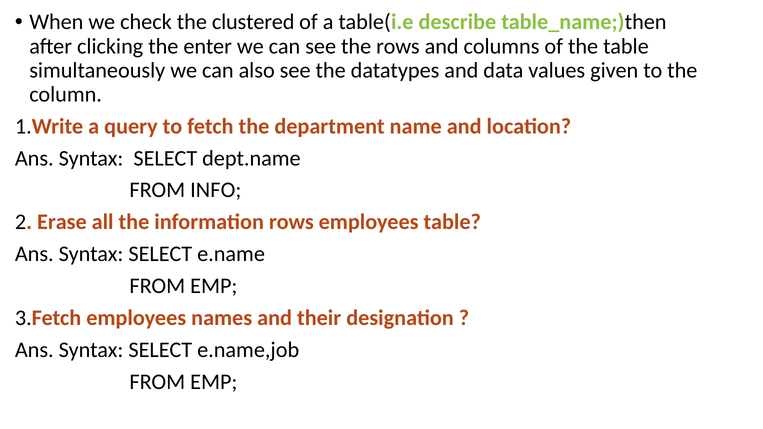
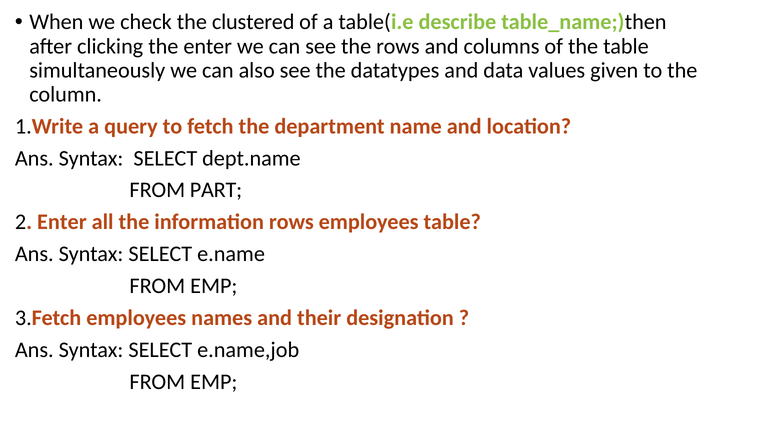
INFO: INFO -> PART (216, 190)
2 Erase: Erase -> Enter (62, 222)
